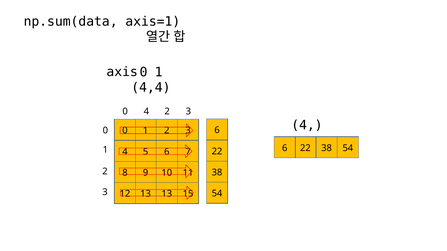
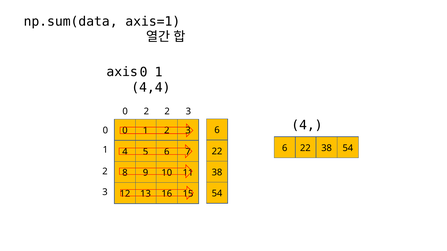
0 4: 4 -> 2 (146, 112)
13 13: 13 -> 16 (167, 194)
